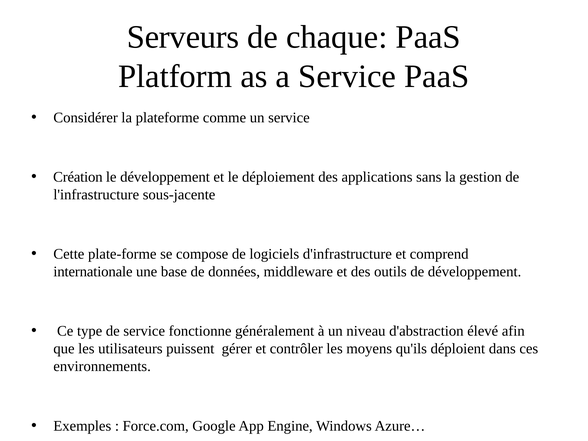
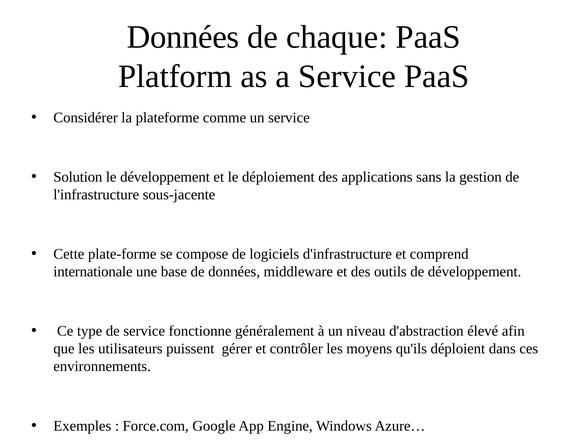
Serveurs: Serveurs -> Données (183, 37)
Création: Création -> Solution (78, 177)
